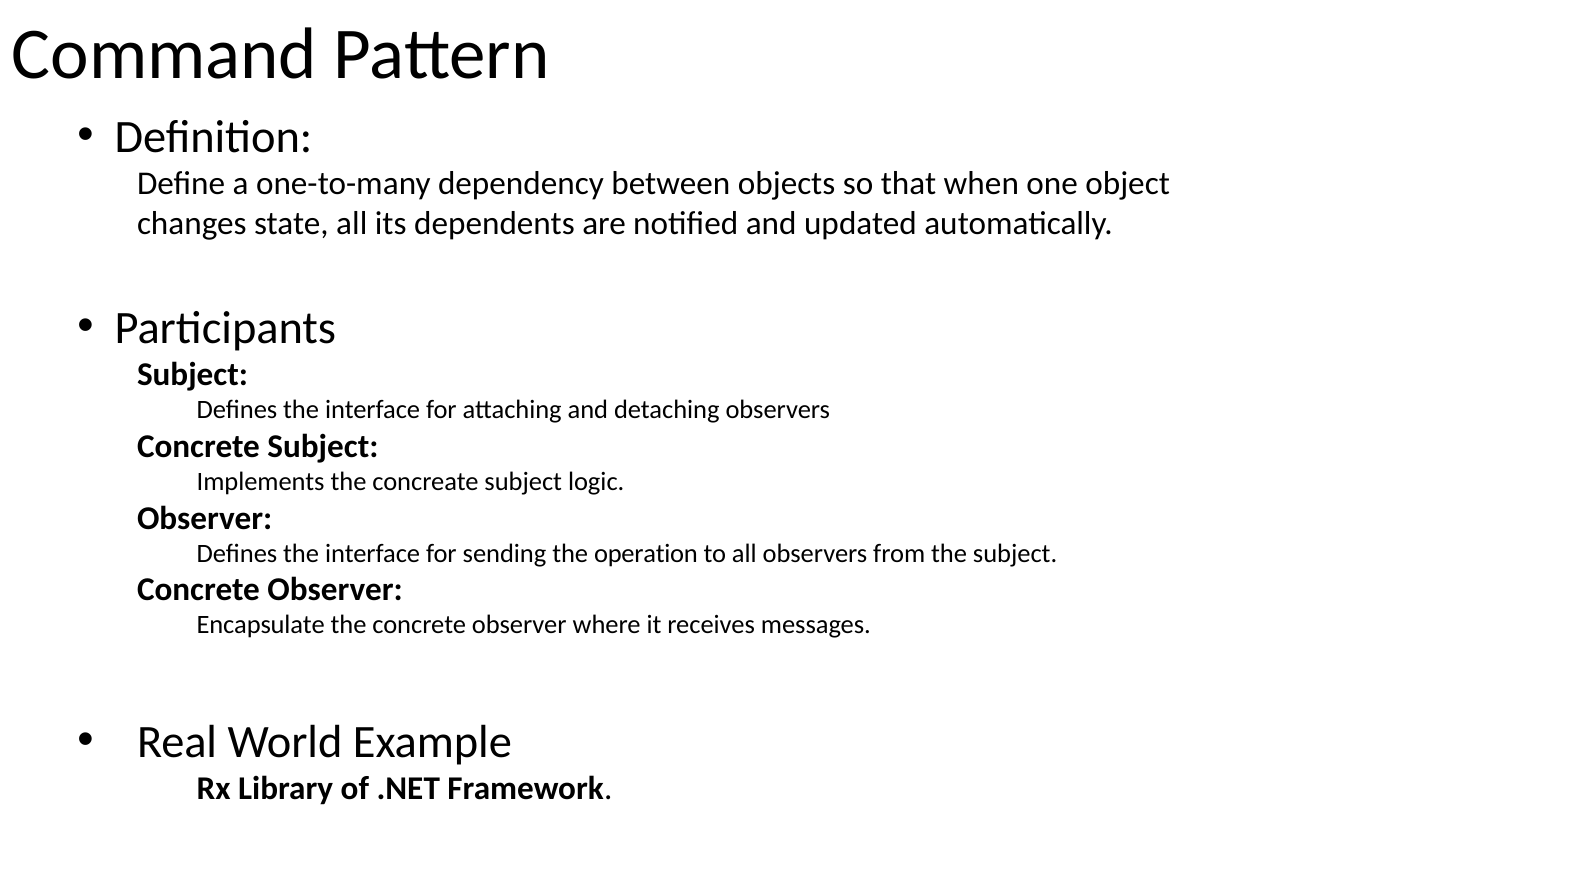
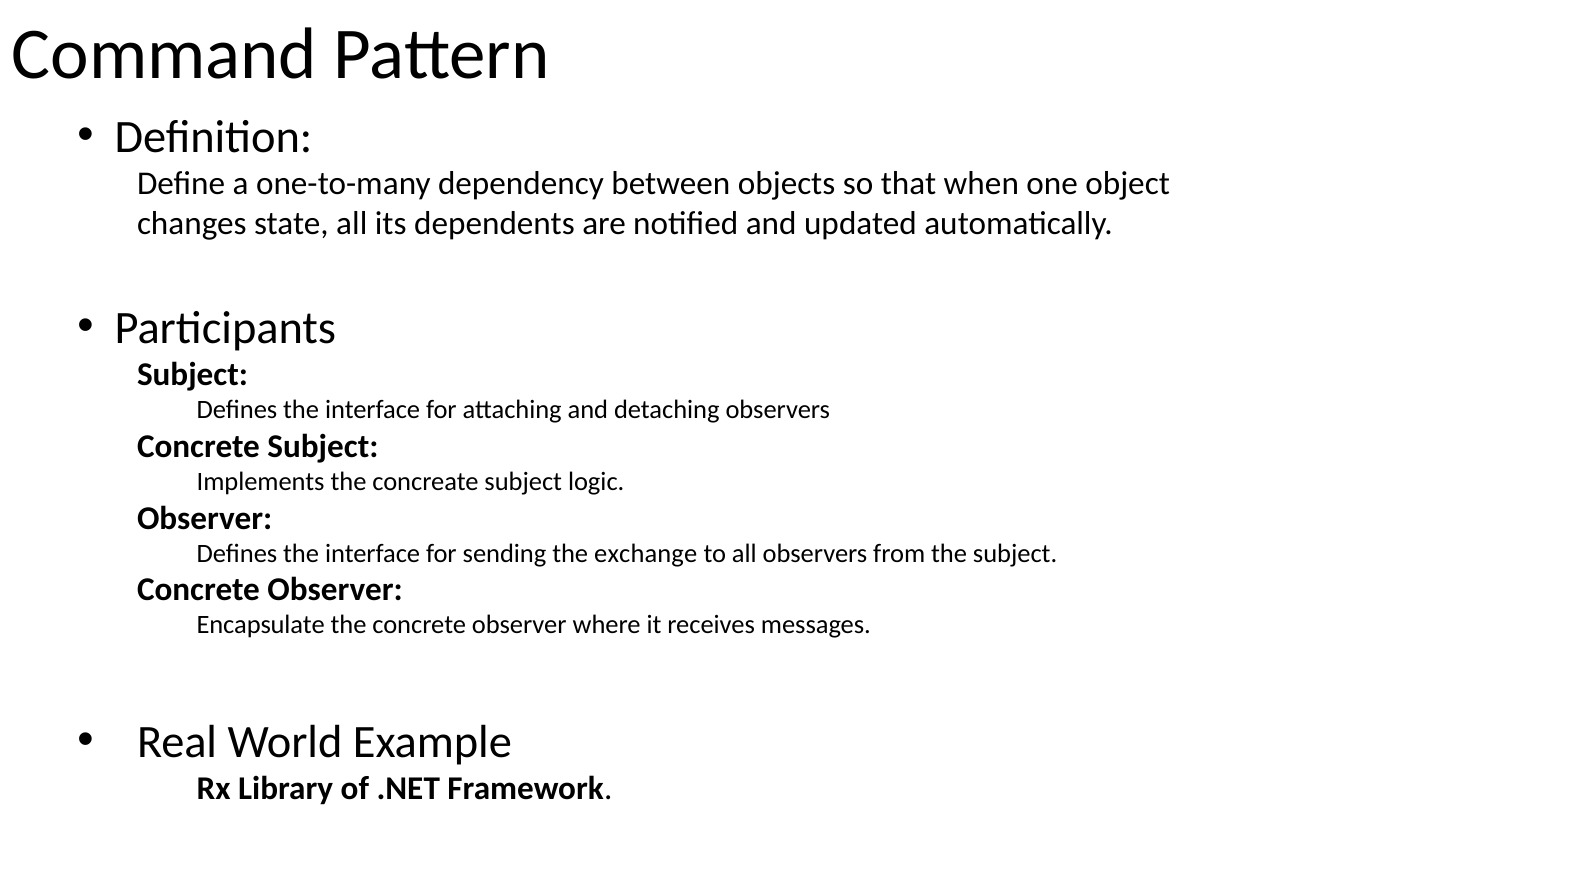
operation: operation -> exchange (646, 554)
